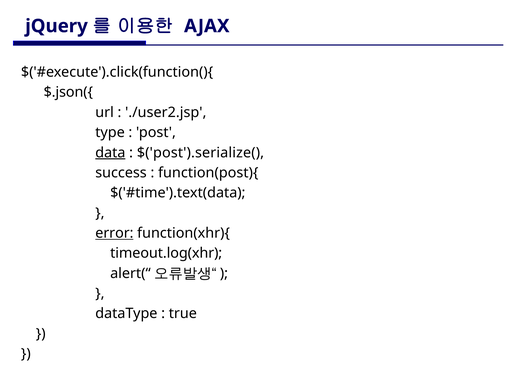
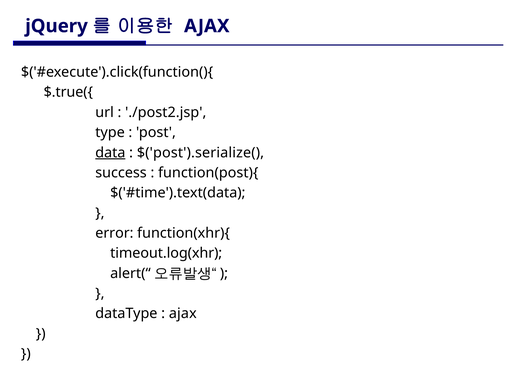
$.json({: $.json({ -> $.true({ (68, 92)
./user2.jsp: ./user2.jsp -> ./post2.jsp (166, 112)
error underline: present -> none (114, 233)
true: true -> ajax (183, 313)
